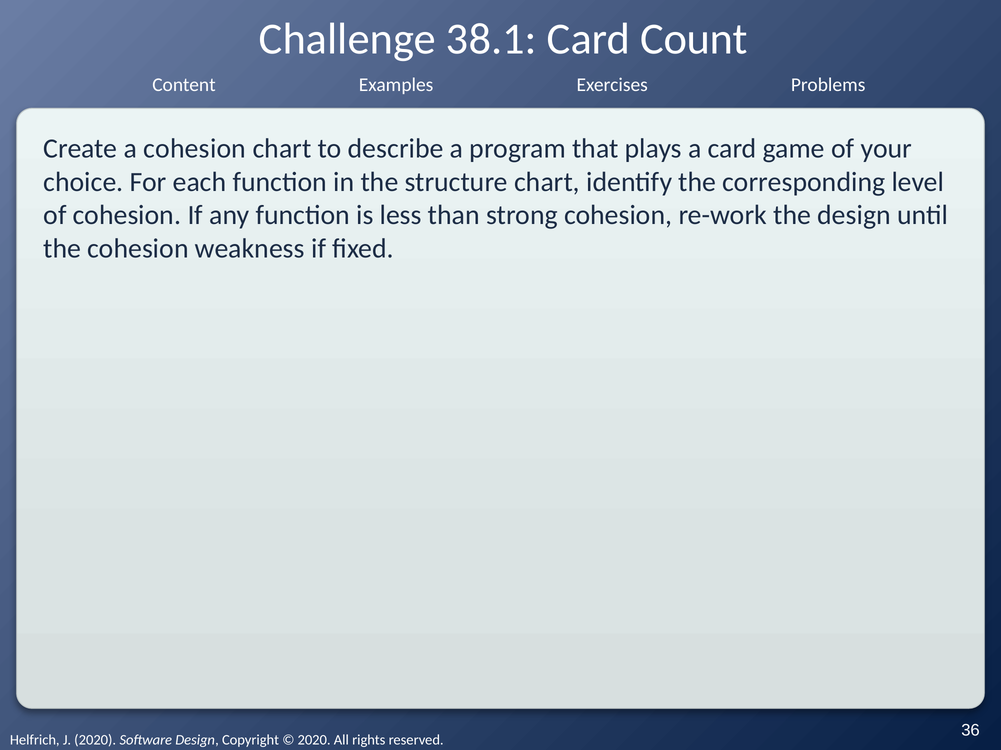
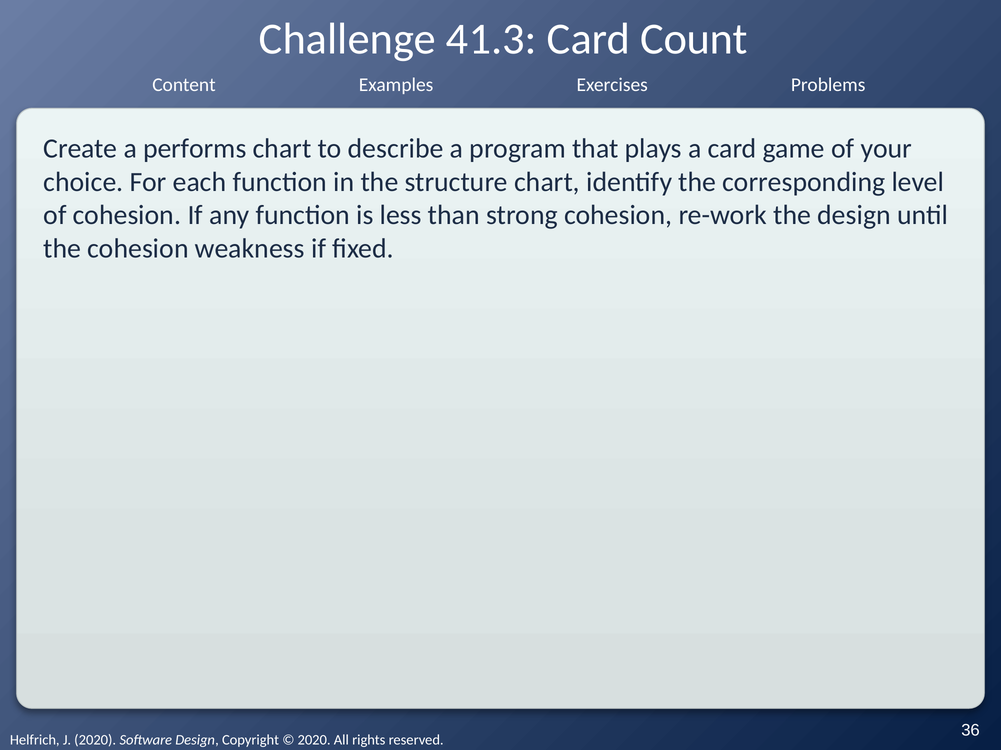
38.1: 38.1 -> 41.3 (491, 39)
a cohesion: cohesion -> performs (195, 149)
